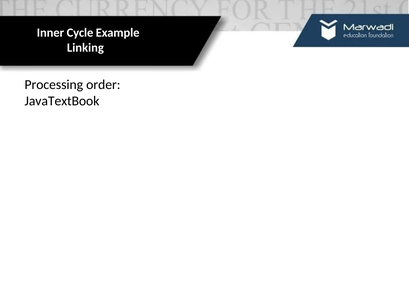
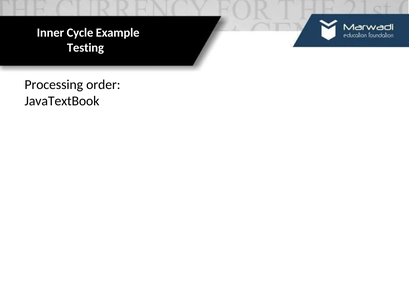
Linking: Linking -> Testing (85, 48)
